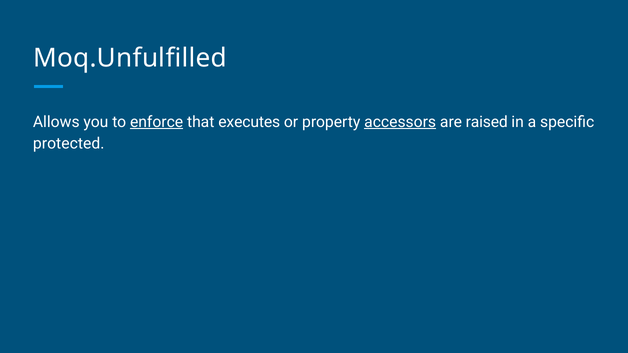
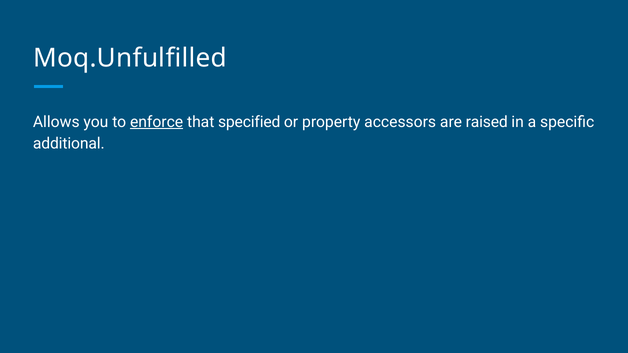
executes: executes -> specified (249, 122)
accessors underline: present -> none (400, 122)
protected: protected -> additional (69, 144)
